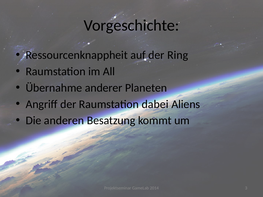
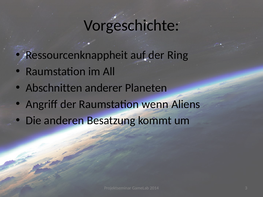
Übernahme: Übernahme -> Abschnitten (54, 88)
dabei: dabei -> wenn (155, 104)
